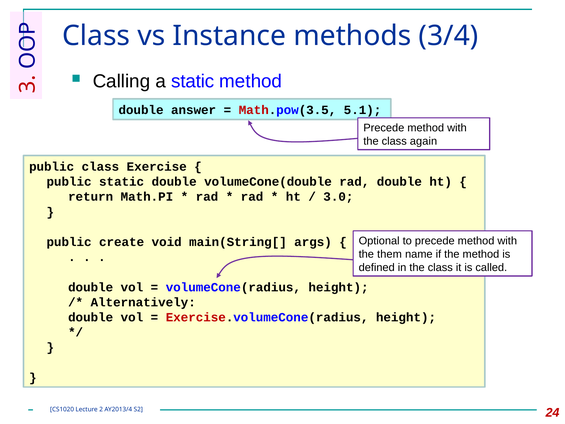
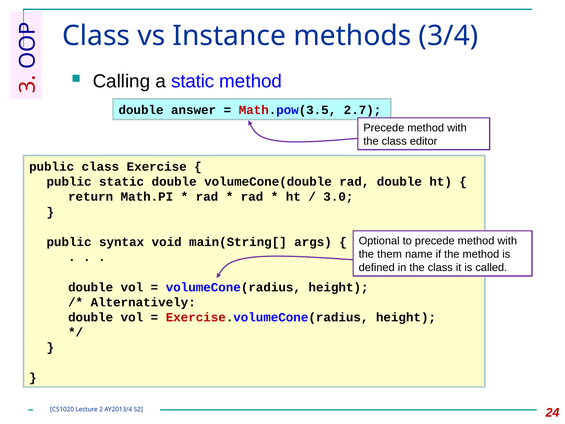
5.1: 5.1 -> 2.7 (363, 110)
again: again -> editor (424, 141)
create: create -> syntax (122, 242)
